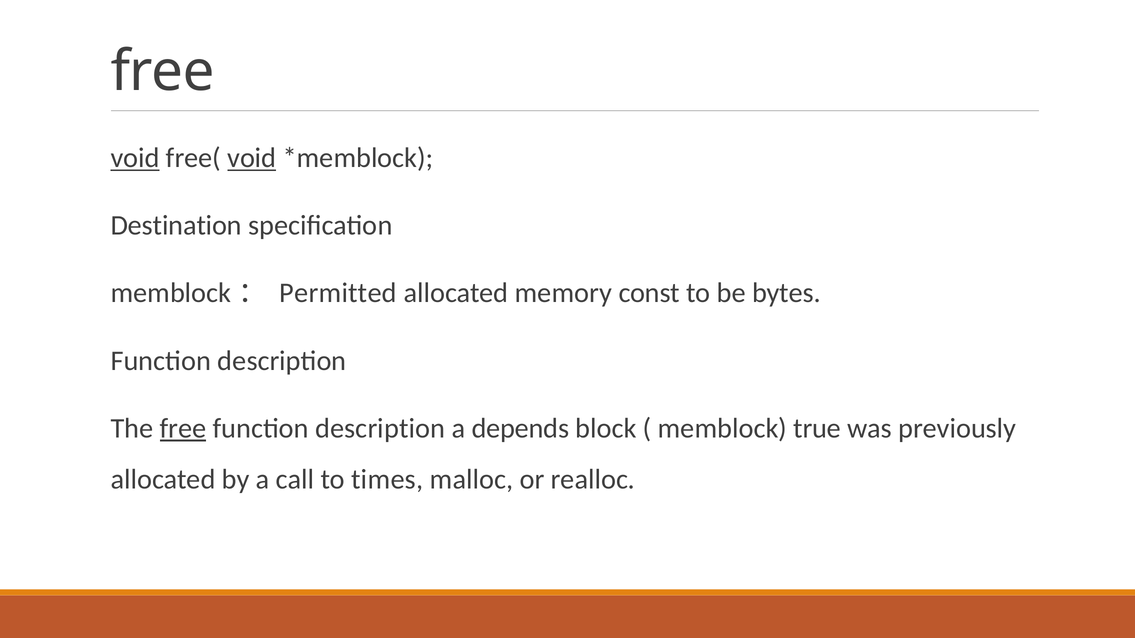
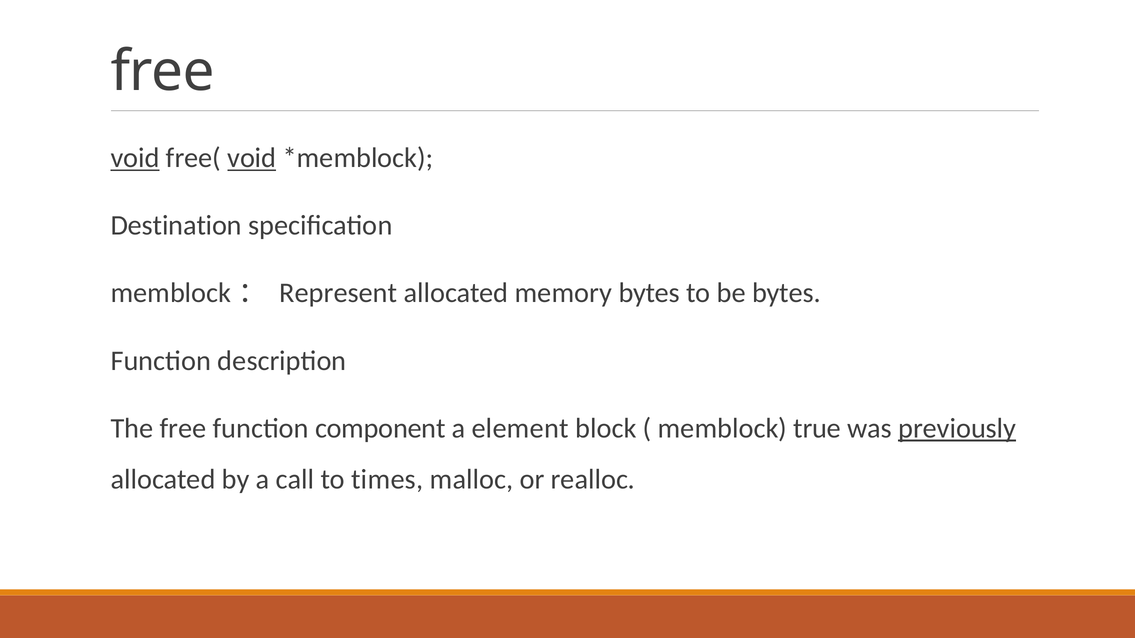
Permitted: Permitted -> Represent (338, 293)
memory const: const -> bytes (649, 293)
free underline: present -> none (183, 429)
description: description -> component (380, 429)
depends: depends -> element (520, 429)
previously underline: none -> present (957, 429)
